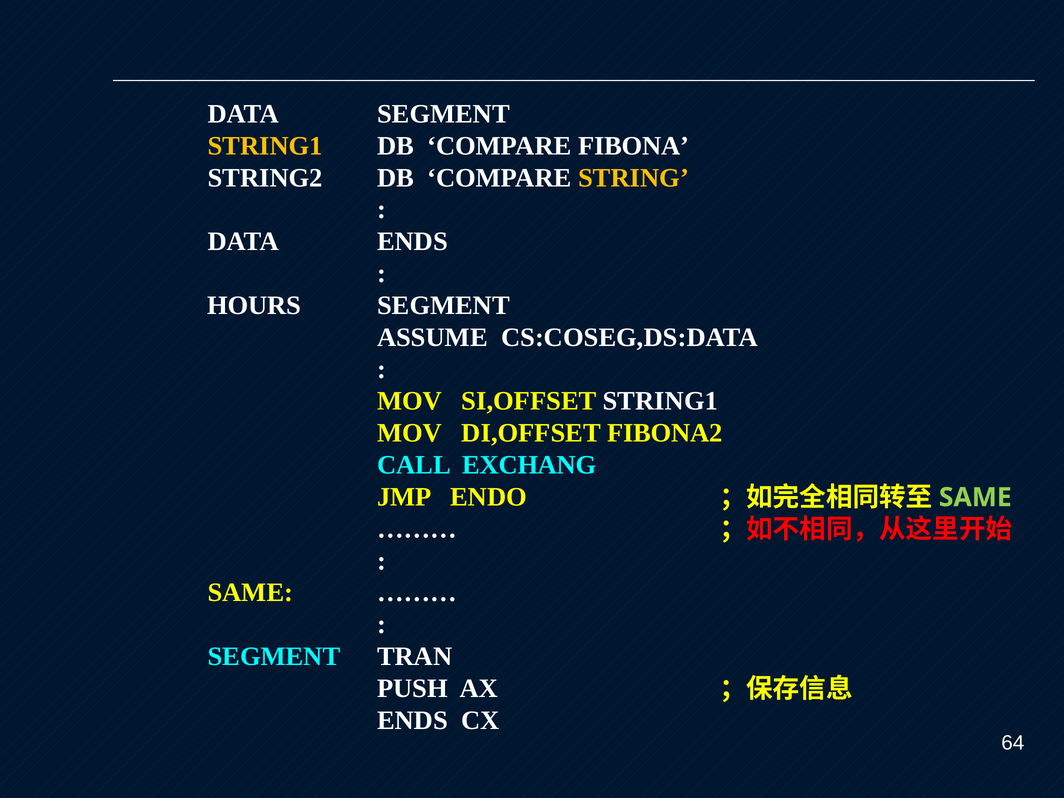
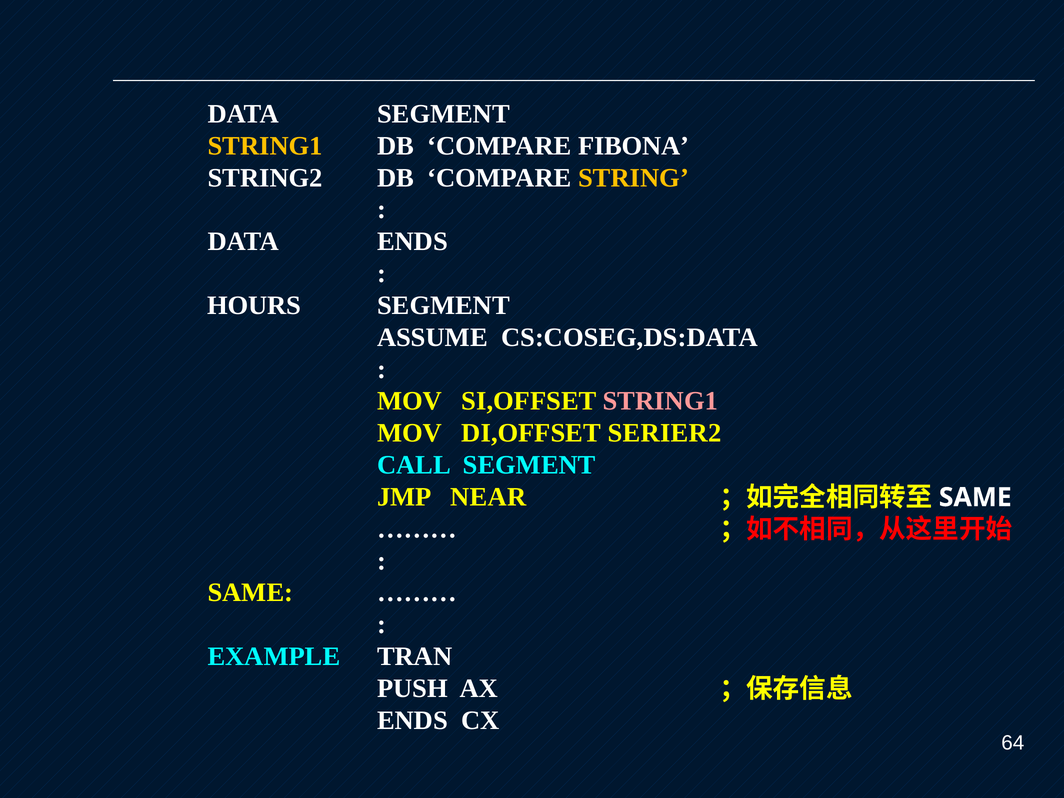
STRING1 colour: white -> pink (660, 401)
FIBONA2: FIBONA2 -> SERIER2 (665, 433)
CALL EXCHANG: EXCHANG -> SEGMENT (529, 465)
ENDO: ENDO -> NEAR (488, 497)
SAME colour: light green -> white (975, 497)
SEGMENT: SEGMENT -> EXAMPLE (274, 657)
